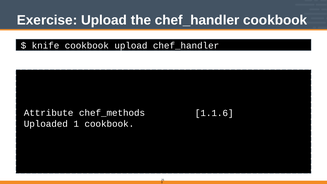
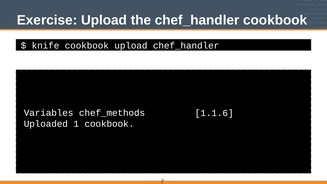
Attribute: Attribute -> Variables (49, 113)
